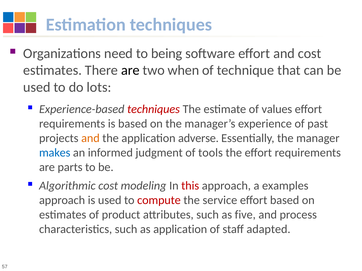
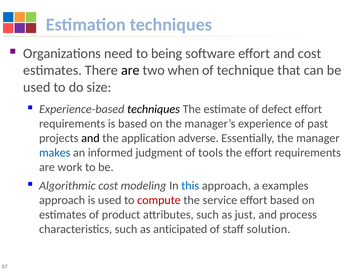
lots: lots -> size (99, 87)
techniques colour: red -> black (153, 109)
values: values -> defect (277, 109)
and colour: orange -> black (90, 138)
parts: parts -> work (70, 167)
this colour: red -> blue (190, 186)
five: five -> just (245, 215)
as application: application -> anticipated (180, 230)
adapted: adapted -> solution (268, 230)
